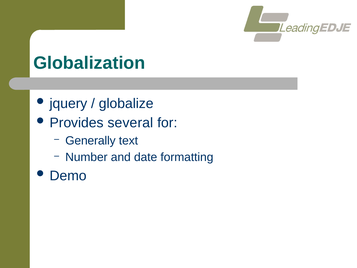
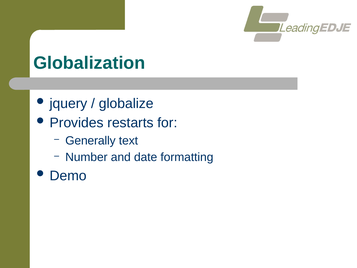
several: several -> restarts (131, 123)
